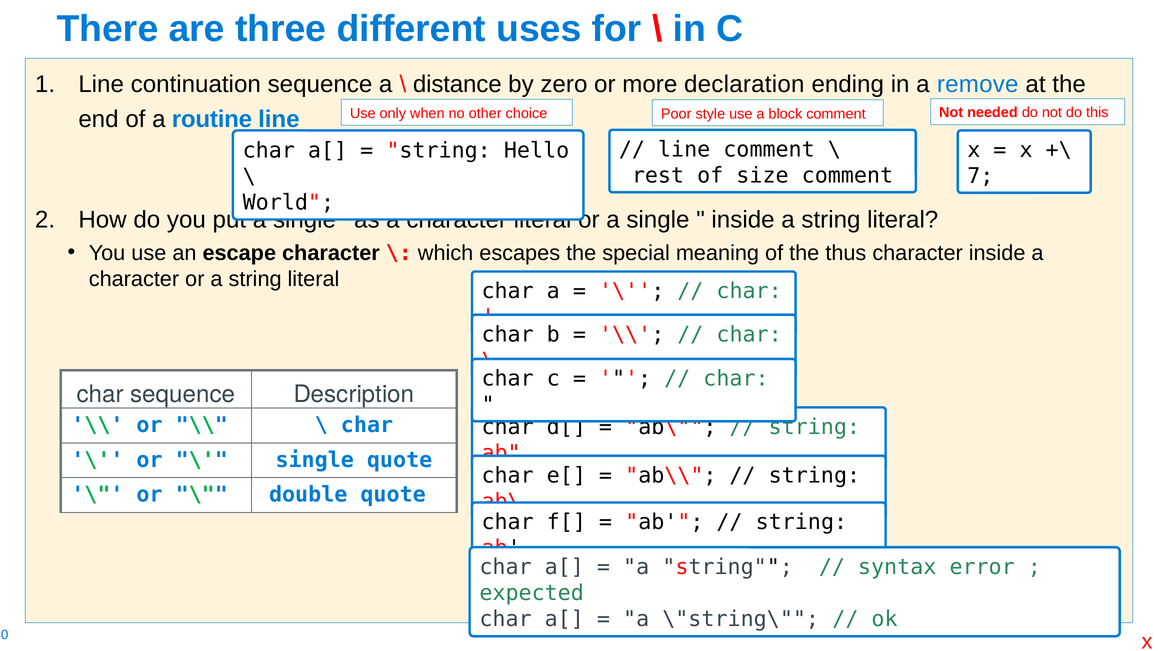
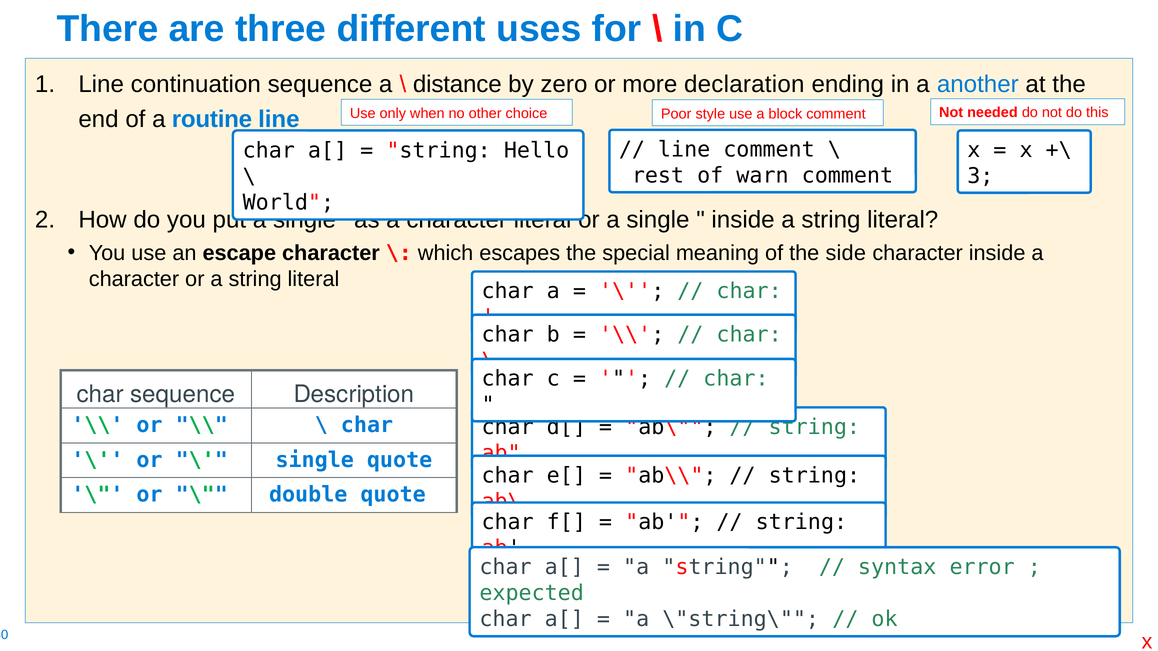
remove: remove -> another (978, 84)
size: size -> warn (762, 176)
7: 7 -> 3 (980, 176)
thus: thus -> side (846, 253)
